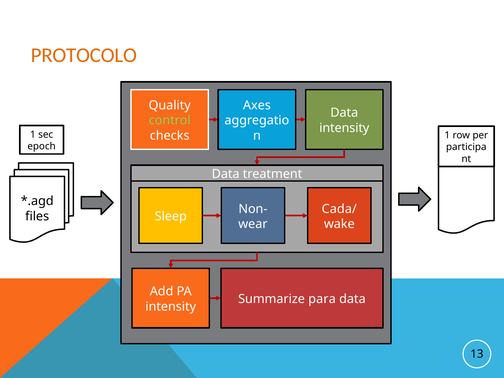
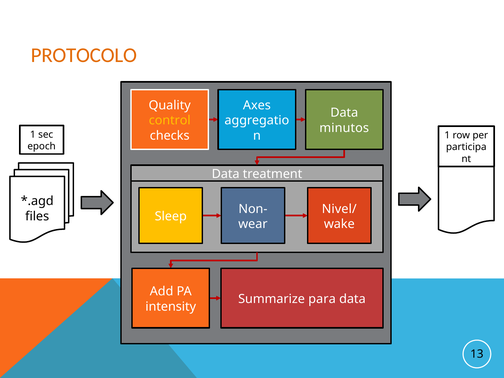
control colour: light green -> yellow (170, 120)
intensity: intensity -> minutos (344, 128)
Cada/: Cada/ -> Nivel/ (339, 209)
